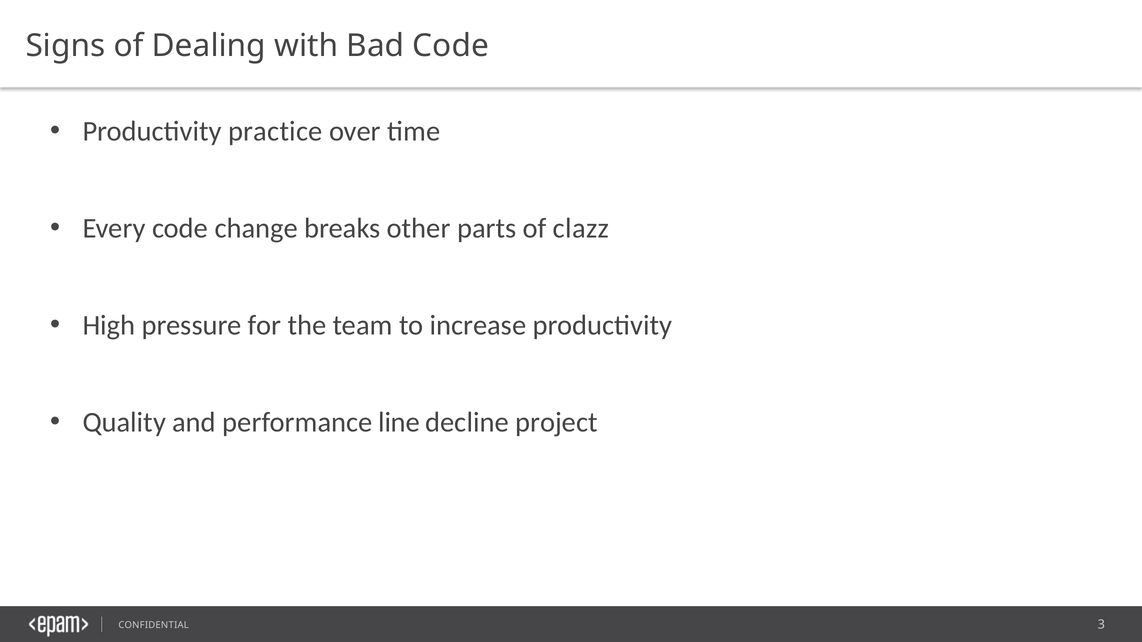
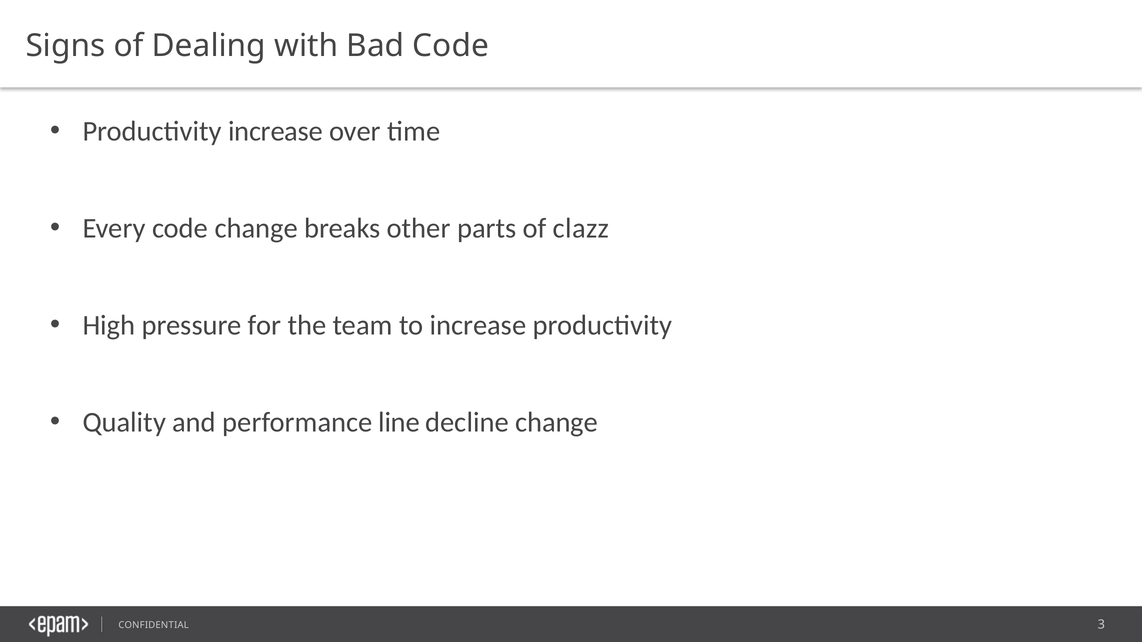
Productivity practice: practice -> increase (275, 131)
decline project: project -> change (557, 422)
